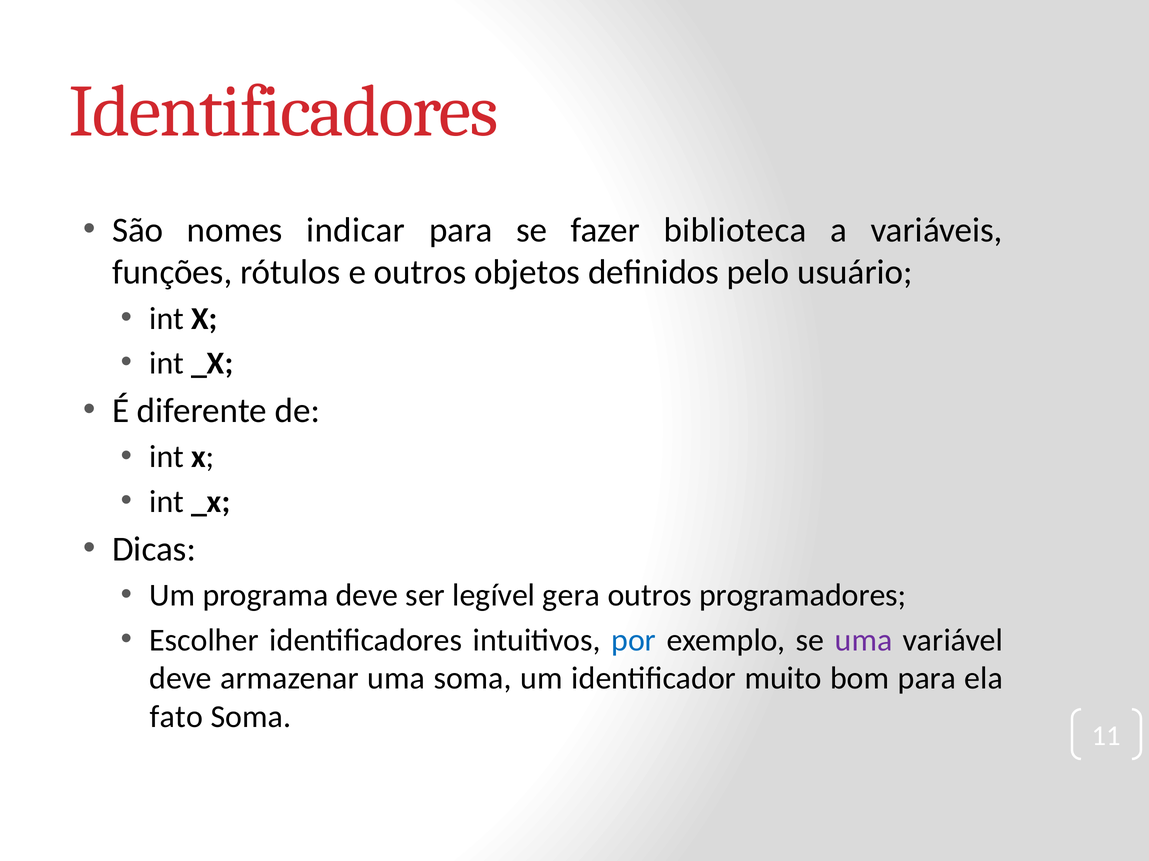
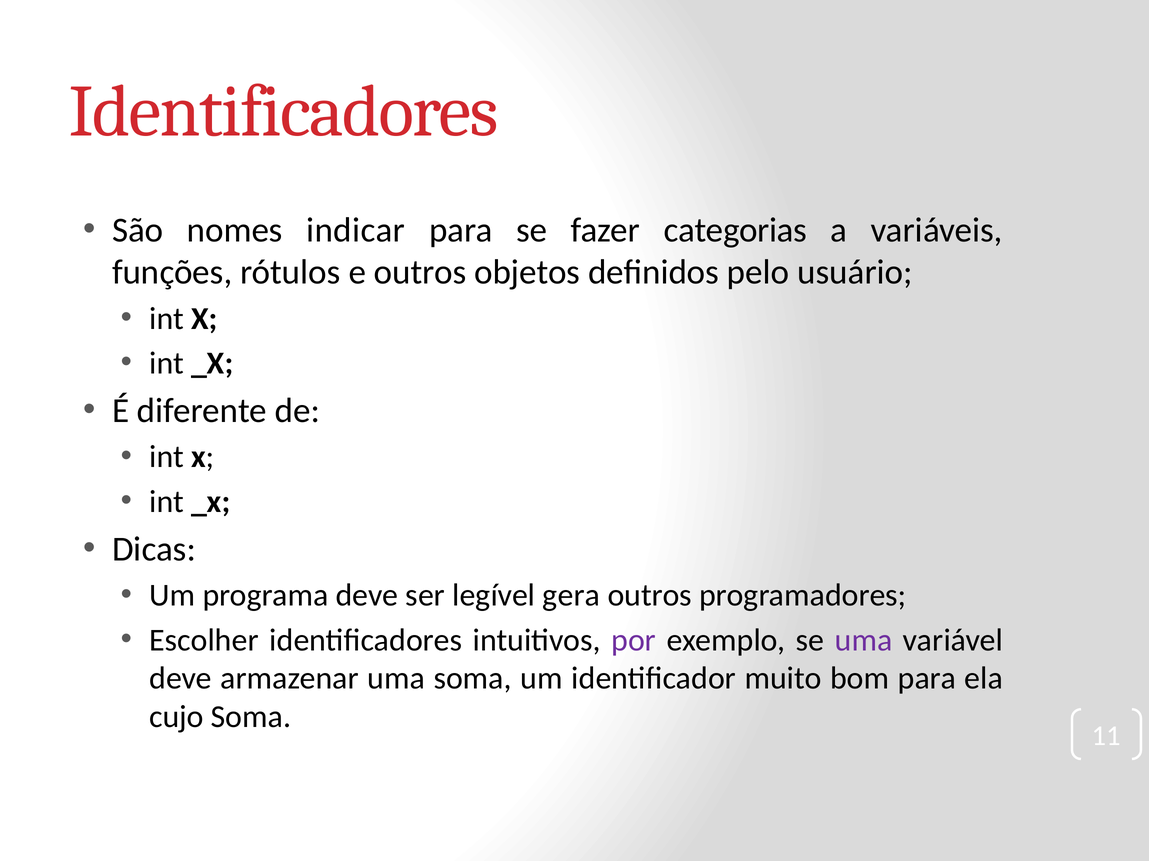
biblioteca: biblioteca -> categorias (735, 230)
por colour: blue -> purple (634, 641)
fato: fato -> cujo (177, 717)
